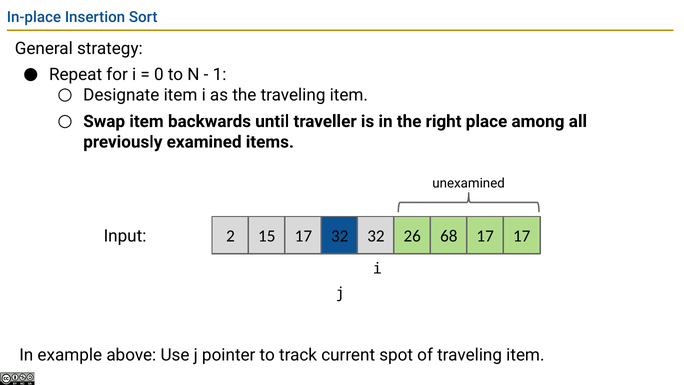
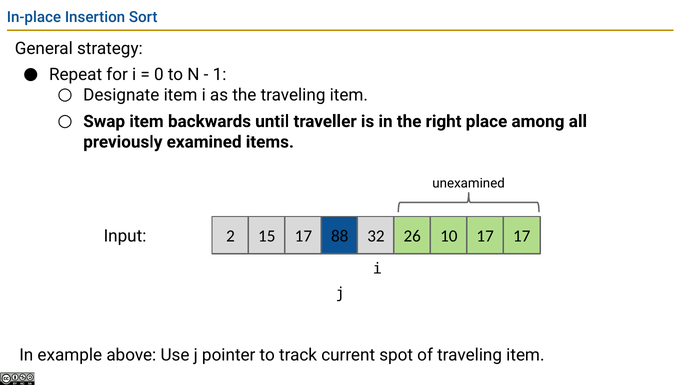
17 32: 32 -> 88 (340, 236)
68: 68 -> 10 (449, 236)
